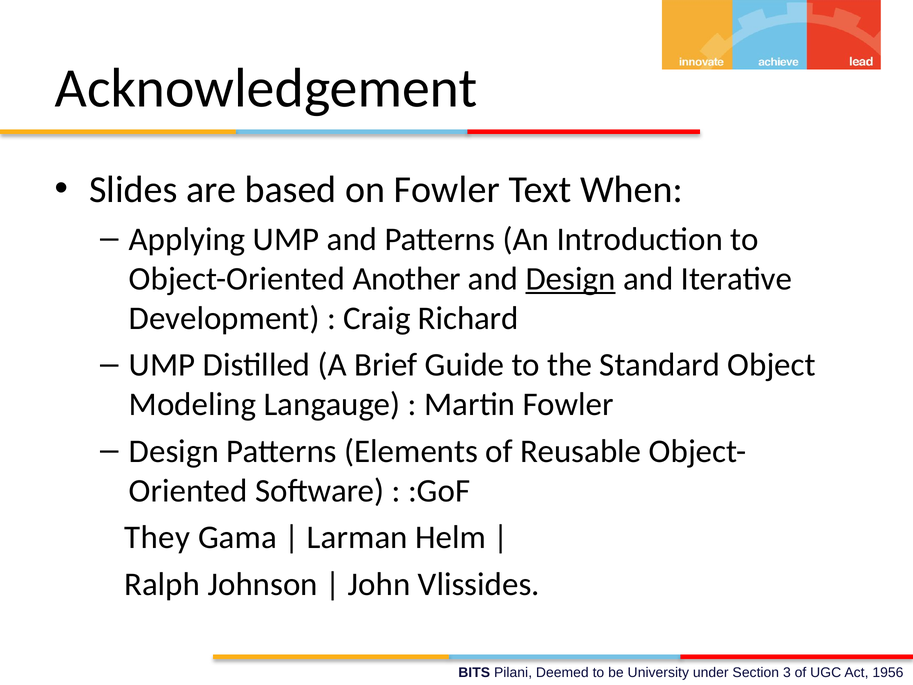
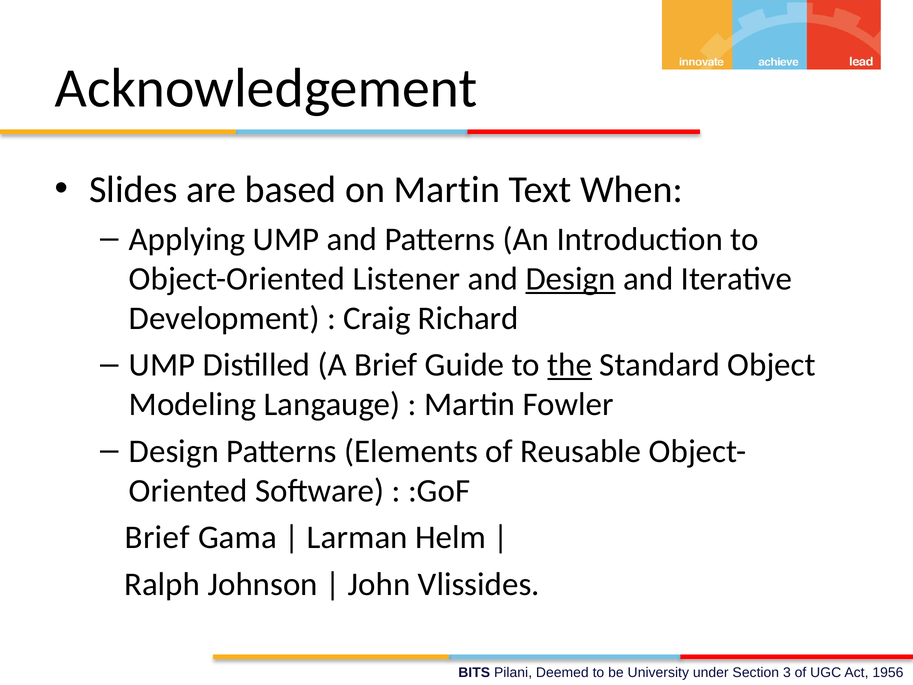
on Fowler: Fowler -> Martin (447, 190)
Another: Another -> Listener (406, 279)
the underline: none -> present (570, 365)
They: They -> Brief (157, 537)
